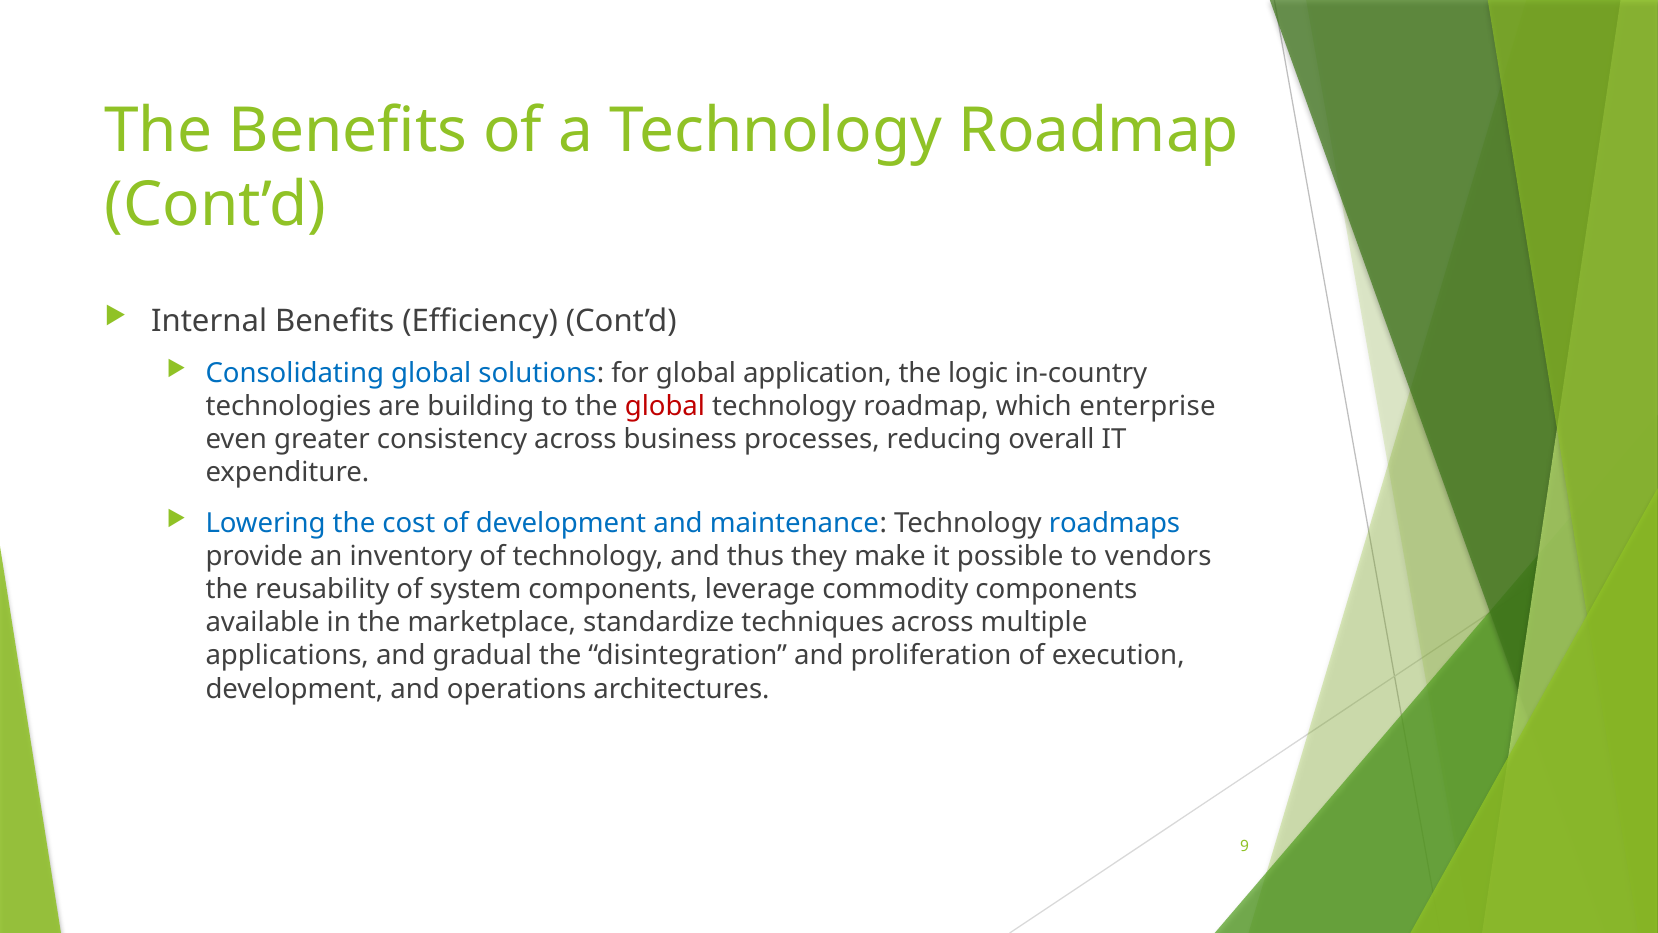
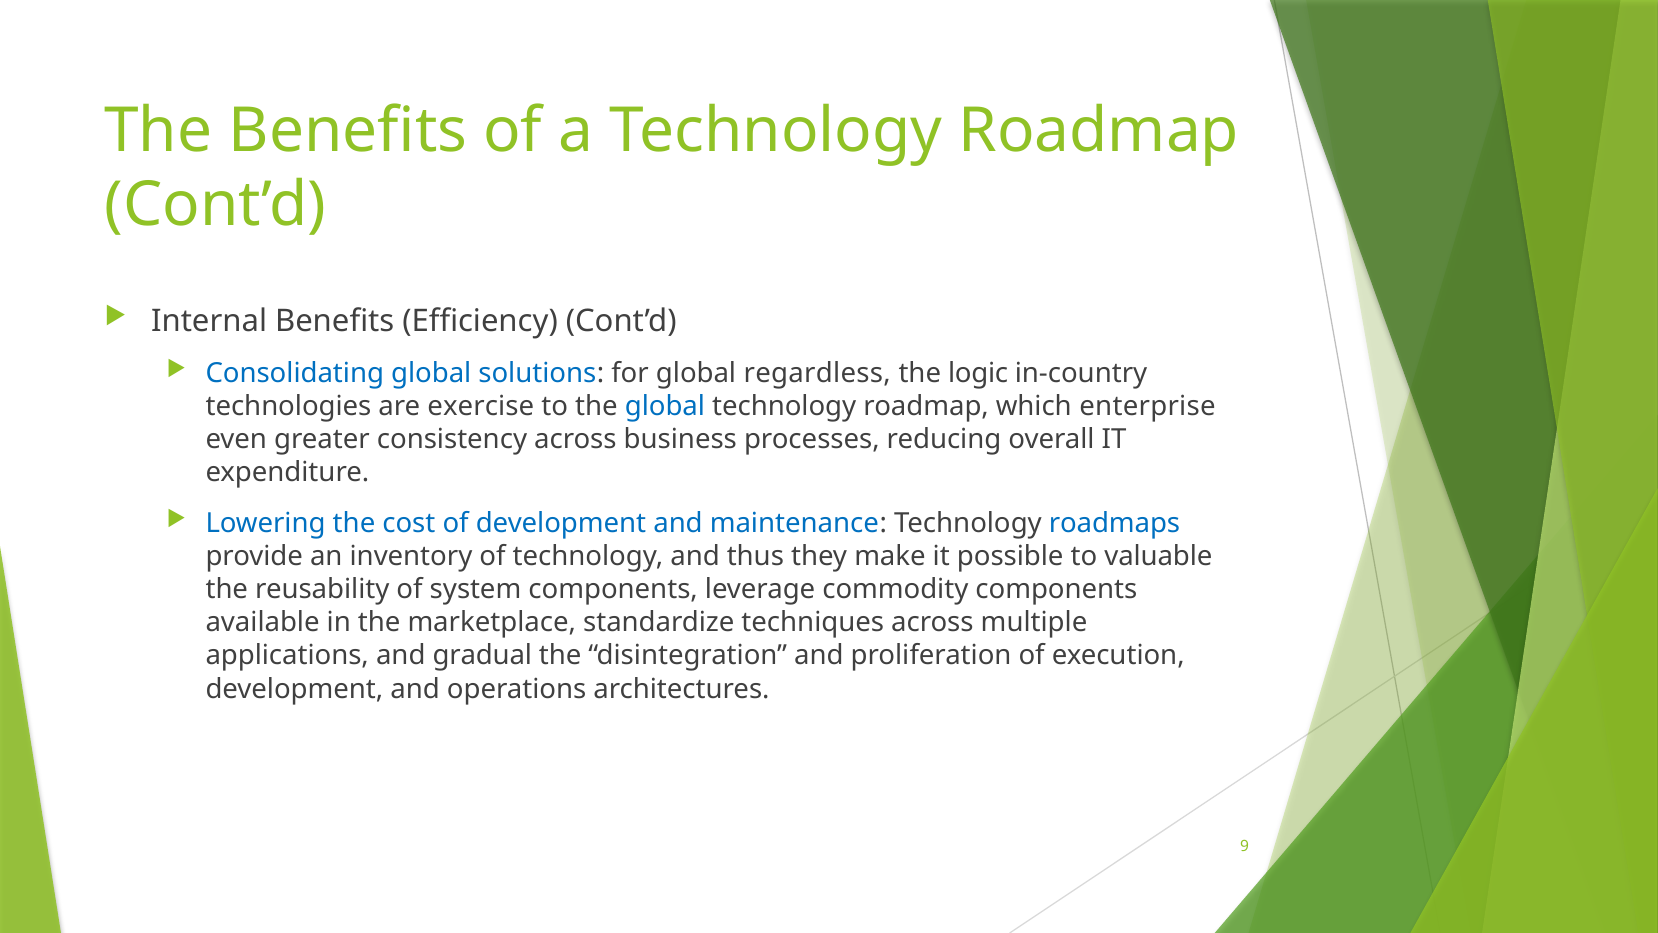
application: application -> regardless (817, 373)
building: building -> exercise (481, 406)
global colour: red -> blue (665, 406)
vendors: vendors -> valuable (1158, 556)
